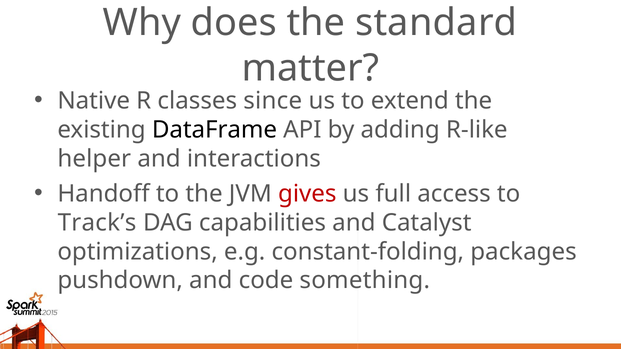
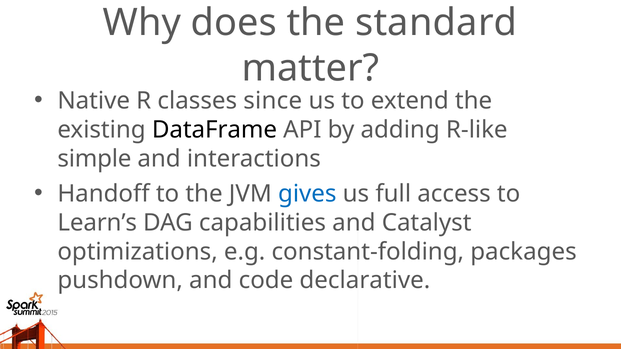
helper: helper -> simple (94, 159)
gives colour: red -> blue (307, 194)
Track’s: Track’s -> Learn’s (97, 223)
something: something -> declarative (365, 281)
